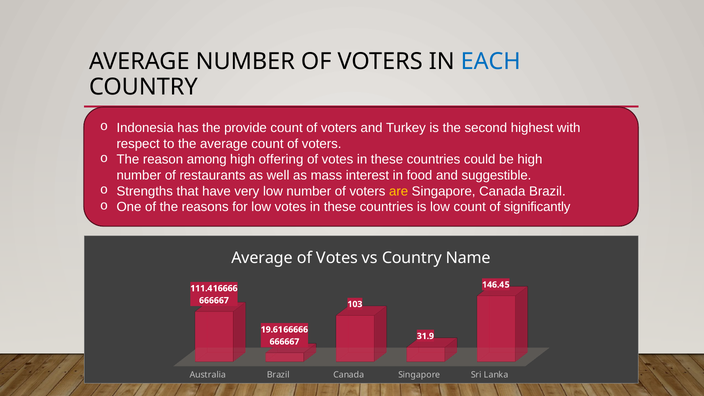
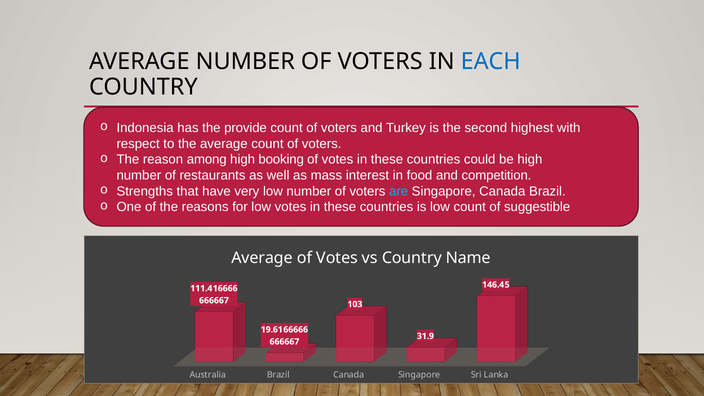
offering: offering -> booking (281, 159)
suggestible: suggestible -> competition (496, 175)
are colour: yellow -> light blue (399, 191)
significantly: significantly -> suggestible (537, 207)
